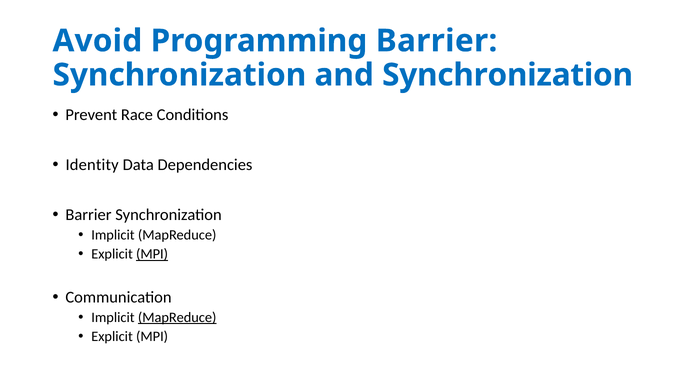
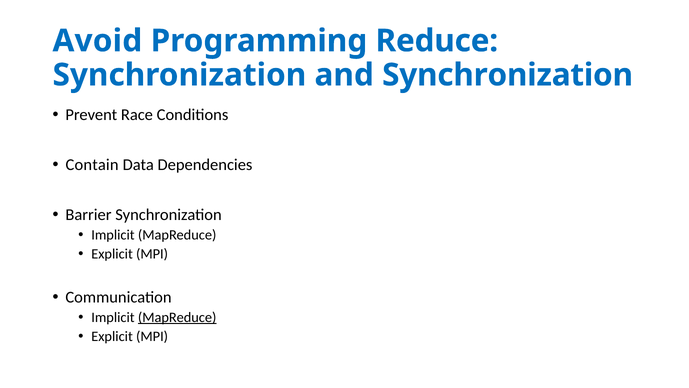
Programming Barrier: Barrier -> Reduce (437, 41)
Identity: Identity -> Contain (92, 165)
MPI underline: present -> none (152, 254)
